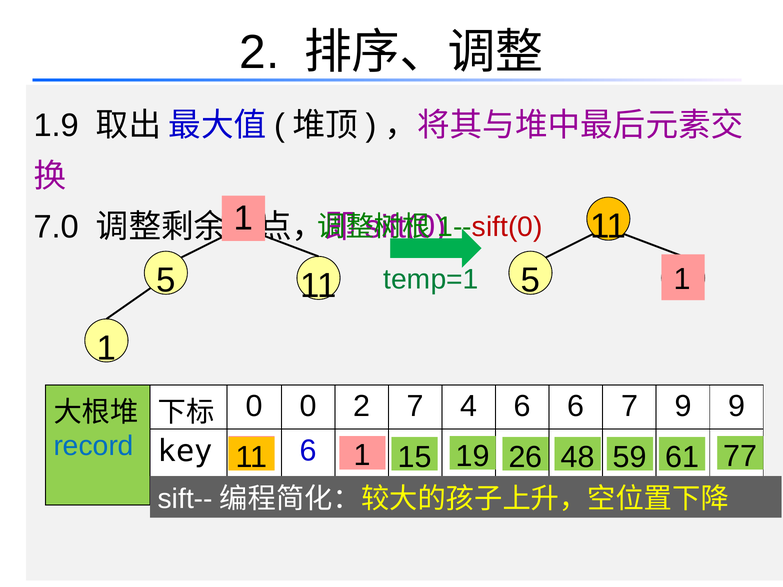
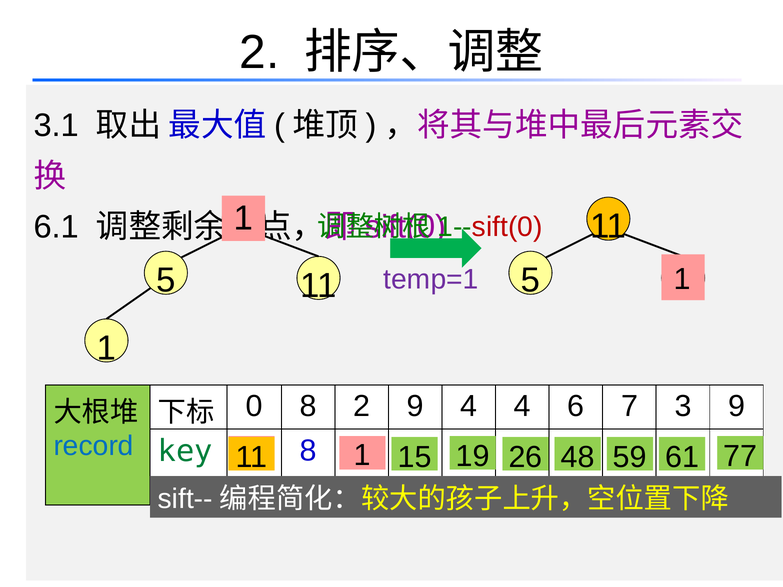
1.9: 1.9 -> 3.1 (56, 126)
7.0: 7.0 -> 6.1 (56, 227)
temp=1 colour: green -> purple (431, 280)
0 0: 0 -> 8 (308, 406)
2 7: 7 -> 9 (415, 406)
4 6: 6 -> 4 (522, 406)
7 9: 9 -> 3 (683, 406)
key colour: black -> green (185, 451)
6: 6 -> 8 (308, 451)
